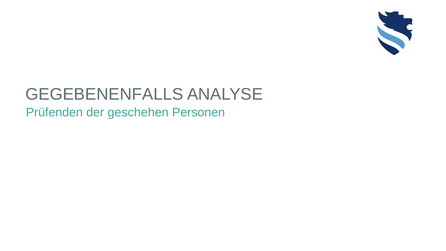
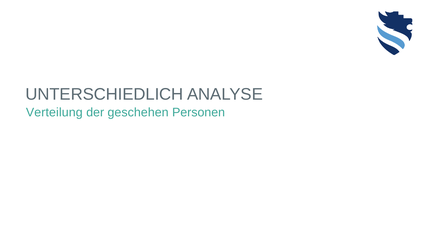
GEGEBENENFALLS: GEGEBENENFALLS -> UNTERSCHIEDLICH (104, 94)
Prüfenden: Prüfenden -> Verteilung (54, 112)
